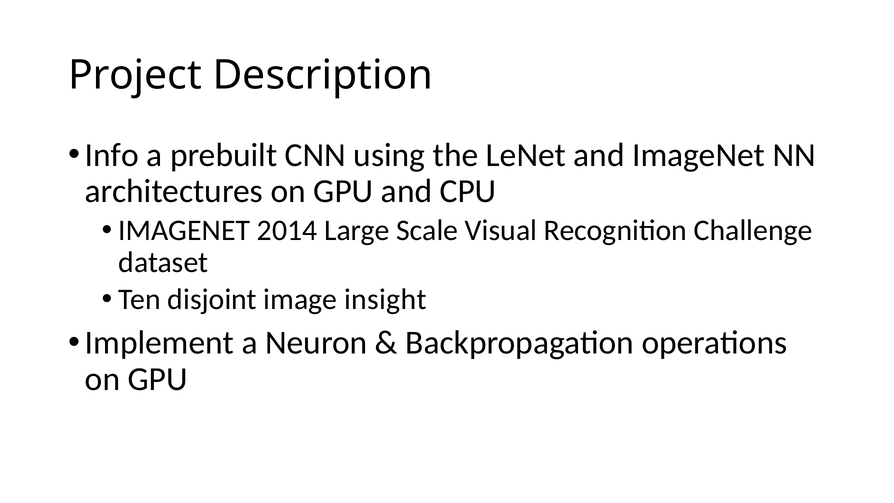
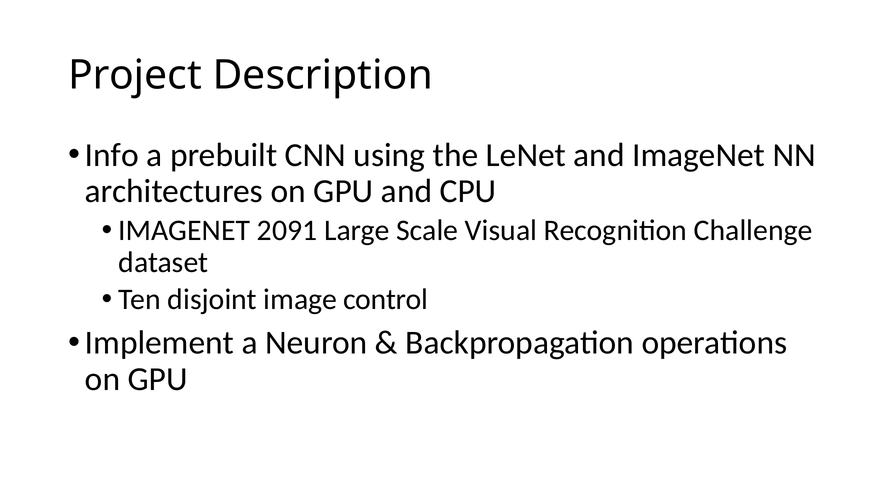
2014: 2014 -> 2091 (287, 230)
insight: insight -> control (386, 299)
